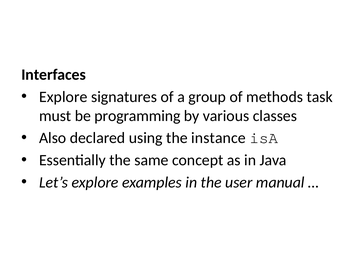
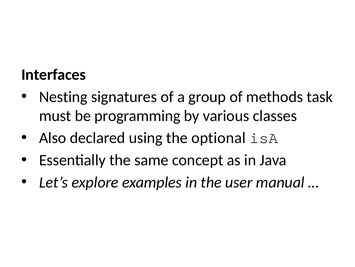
Explore: Explore -> Nesting (63, 97)
instance: instance -> optional (218, 138)
